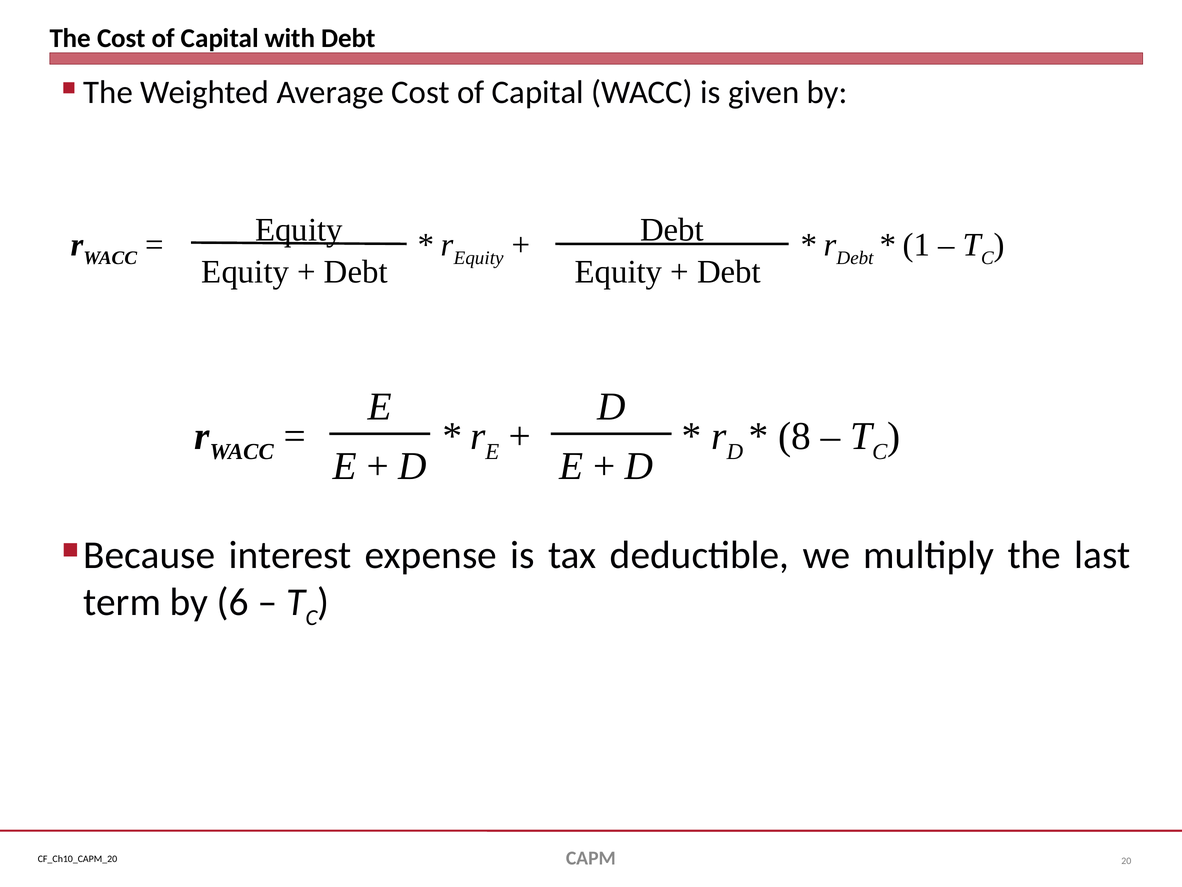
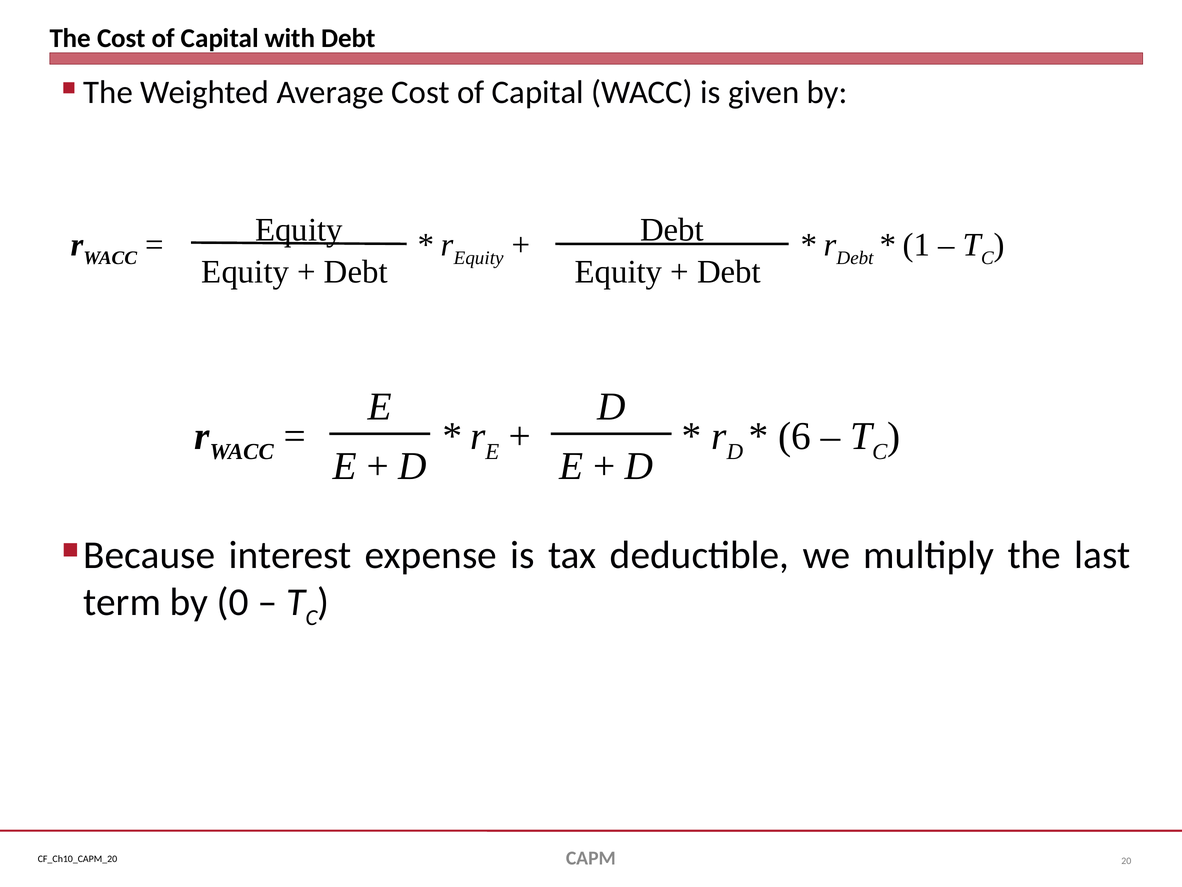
8: 8 -> 6 (795, 436)
6: 6 -> 0 (233, 602)
